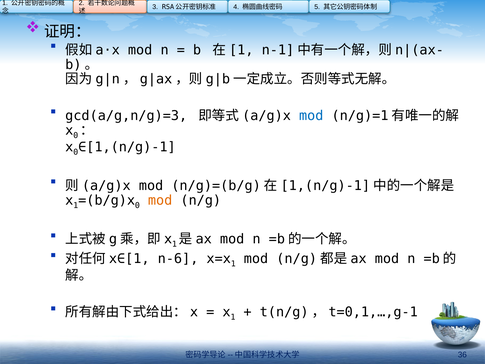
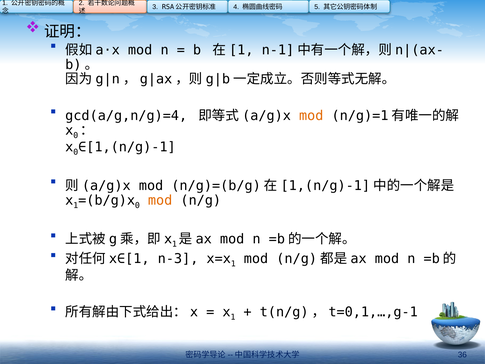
gcd(a/g,n/g)=3: gcd(a/g,n/g)=3 -> gcd(a/g,n/g)=4 (126, 116)
mod colour: blue -> orange (311, 116)
n-6: n-6 -> n-3 (178, 258)
